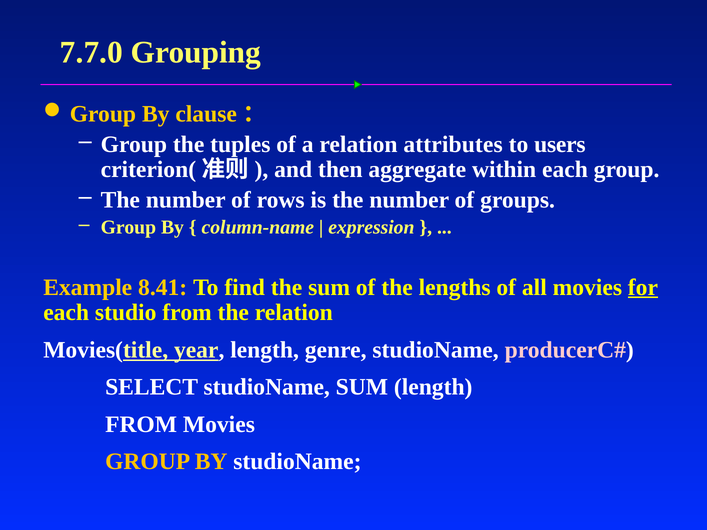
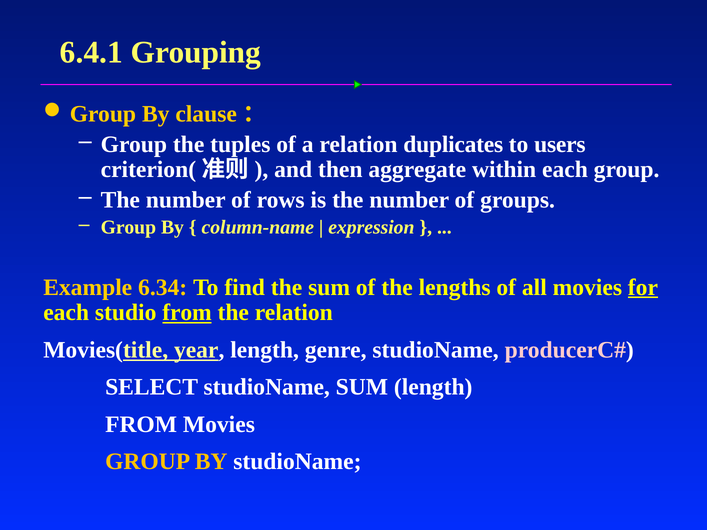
7.7.0: 7.7.0 -> 6.4.1 (91, 52)
attributes: attributes -> duplicates (453, 144)
8.41: 8.41 -> 6.34 (163, 287)
from underline: none -> present (187, 313)
